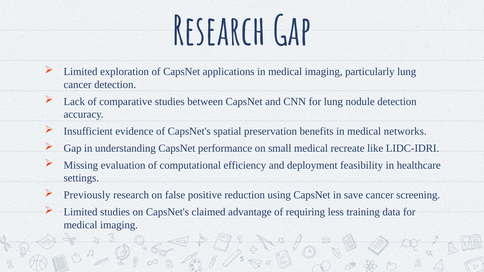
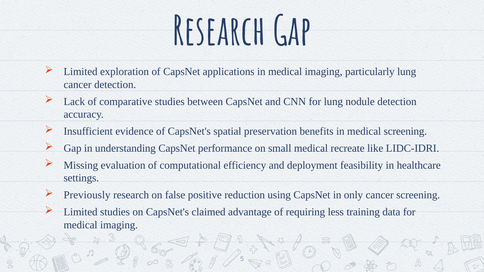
medical networks: networks -> screening (405, 131)
save: save -> only (354, 195)
